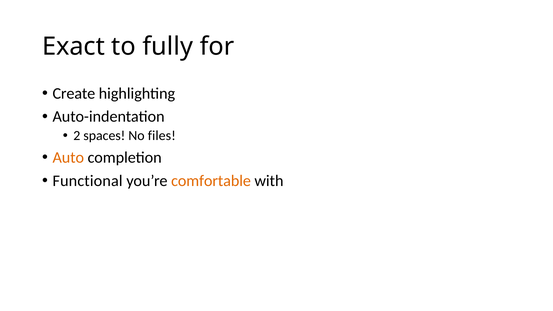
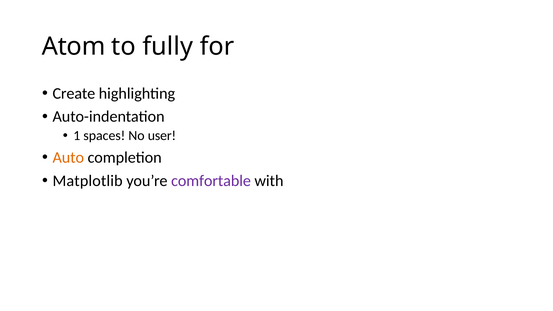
Exact: Exact -> Atom (74, 46)
2: 2 -> 1 (77, 136)
files: files -> user (162, 136)
Functional: Functional -> Matplotlib (88, 181)
comfortable colour: orange -> purple (211, 181)
